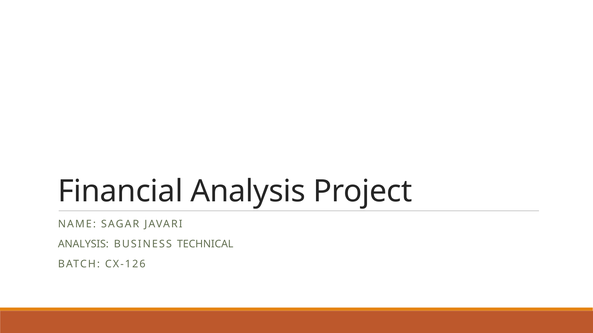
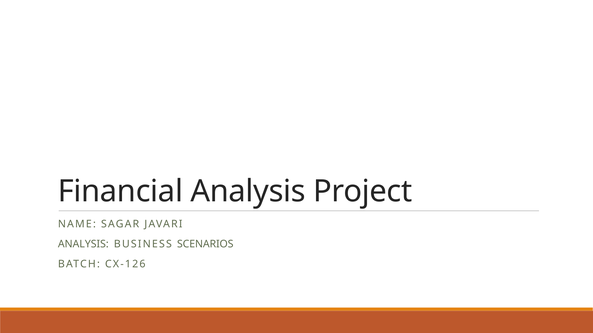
TECHNICAL: TECHNICAL -> SCENARIOS (205, 245)
